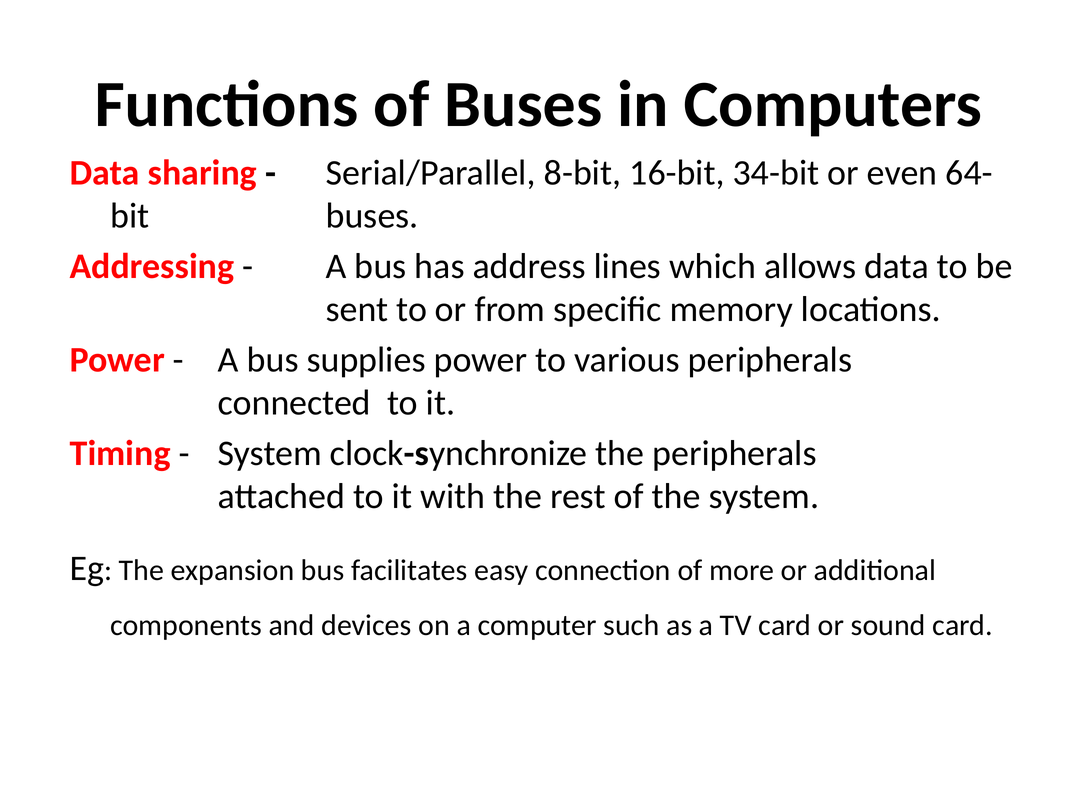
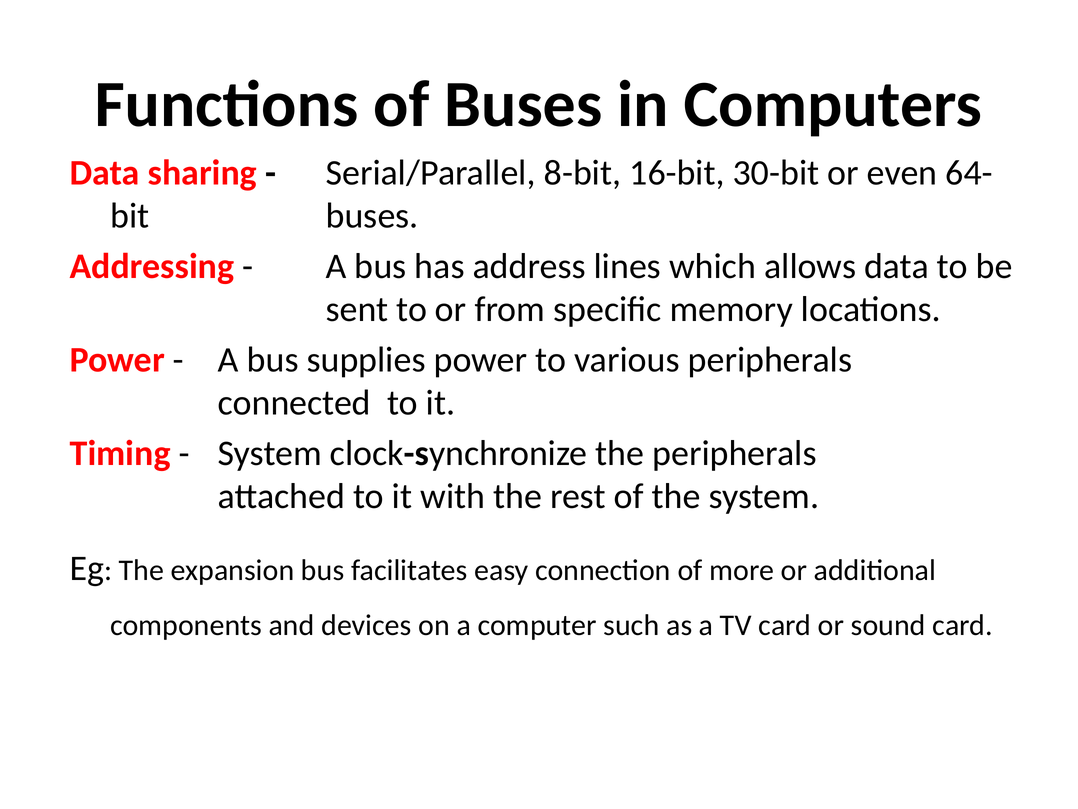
34-bit: 34-bit -> 30-bit (776, 173)
